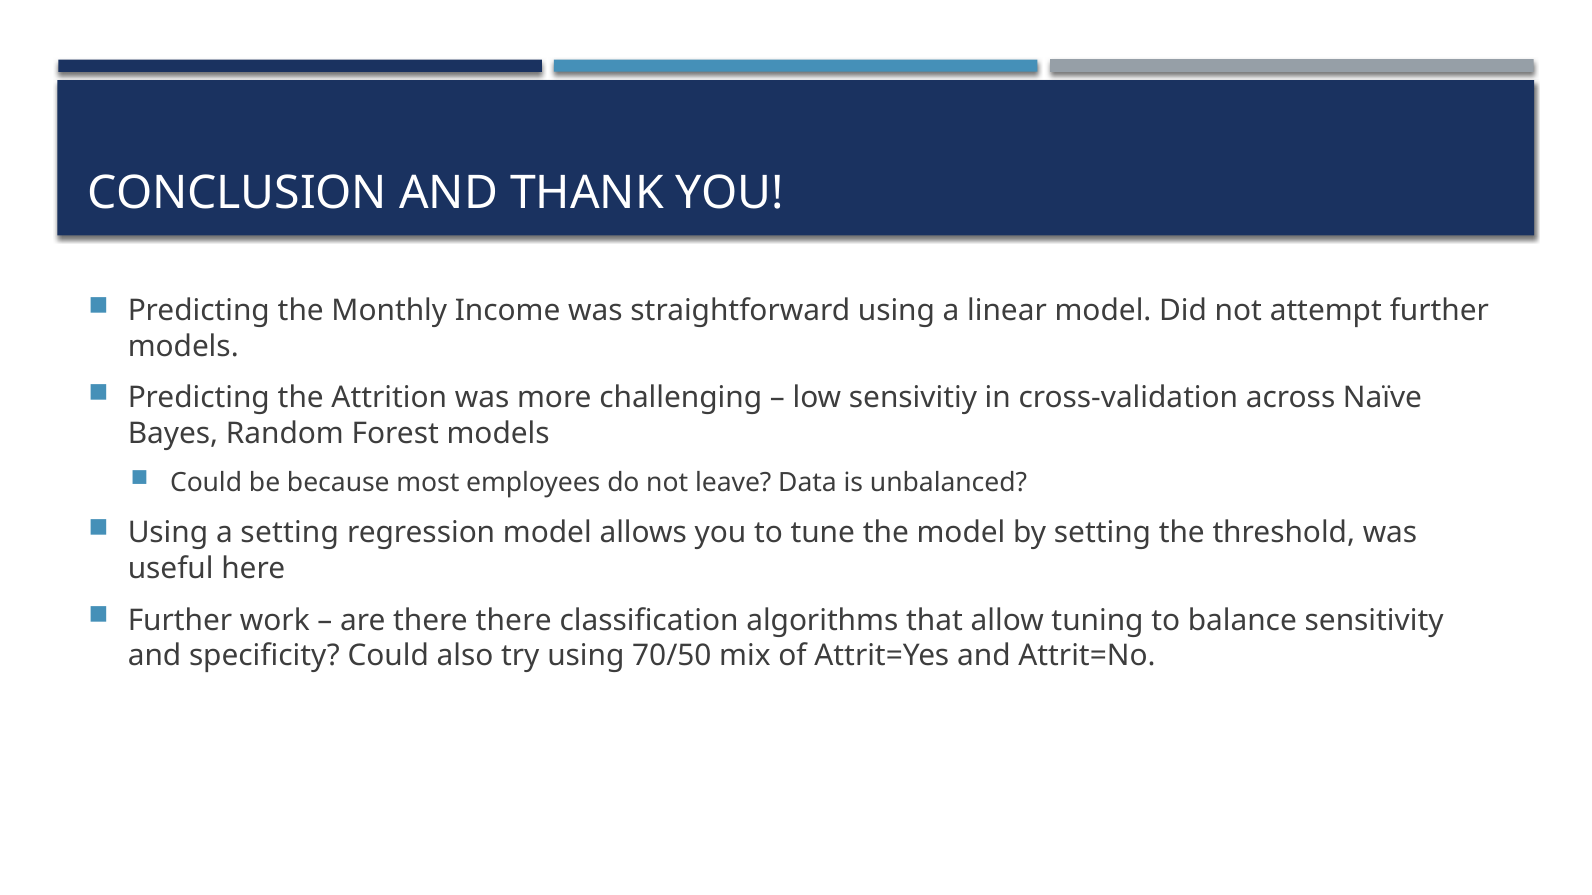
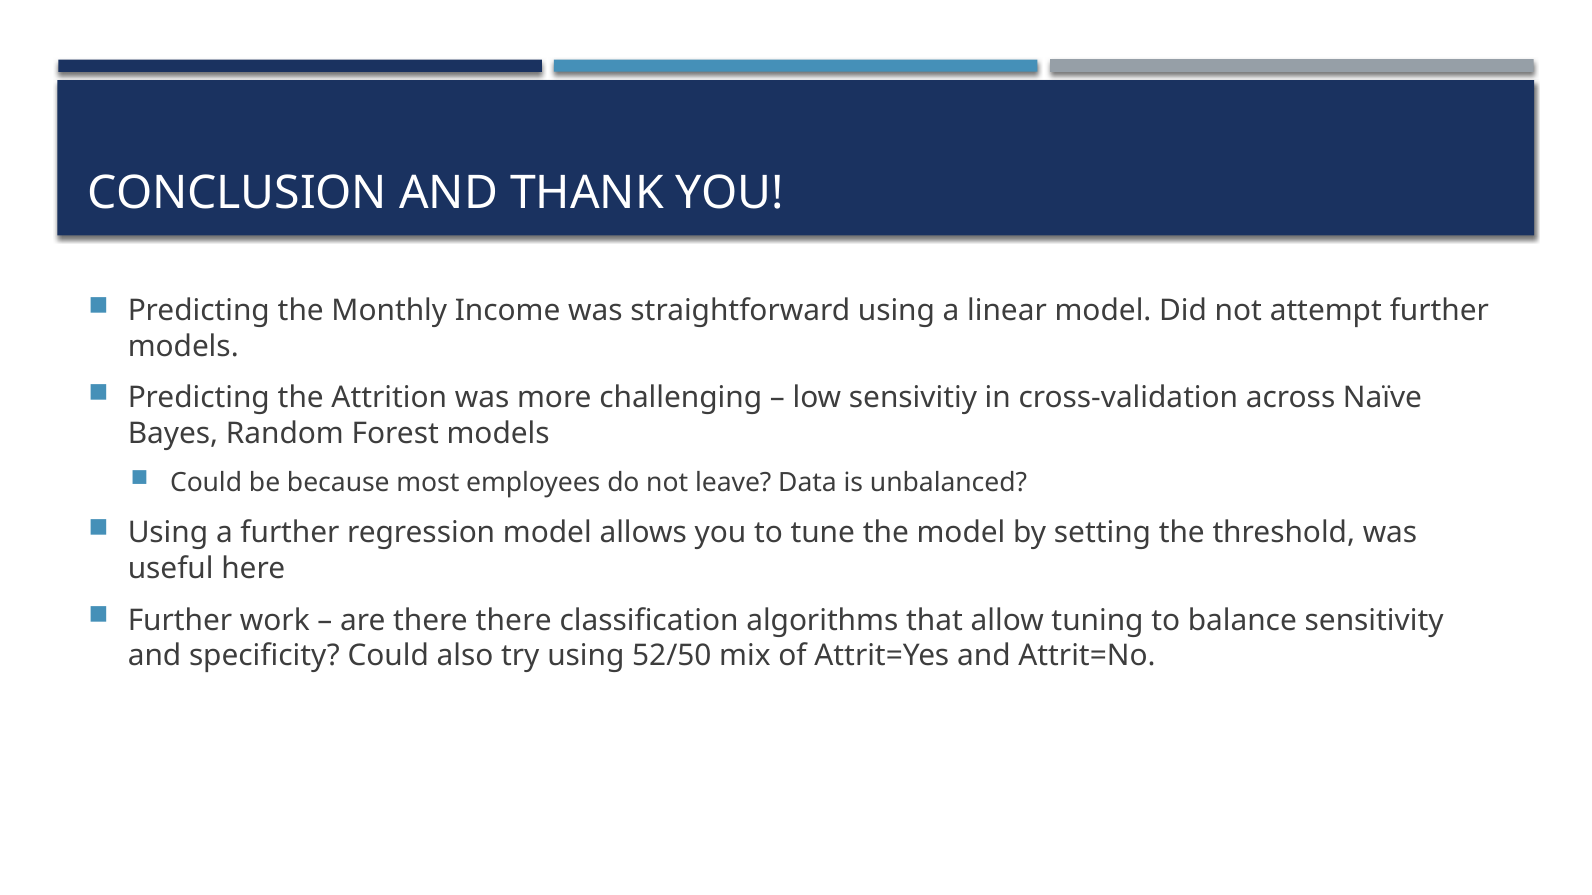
a setting: setting -> further (290, 533)
70/50: 70/50 -> 52/50 (672, 656)
